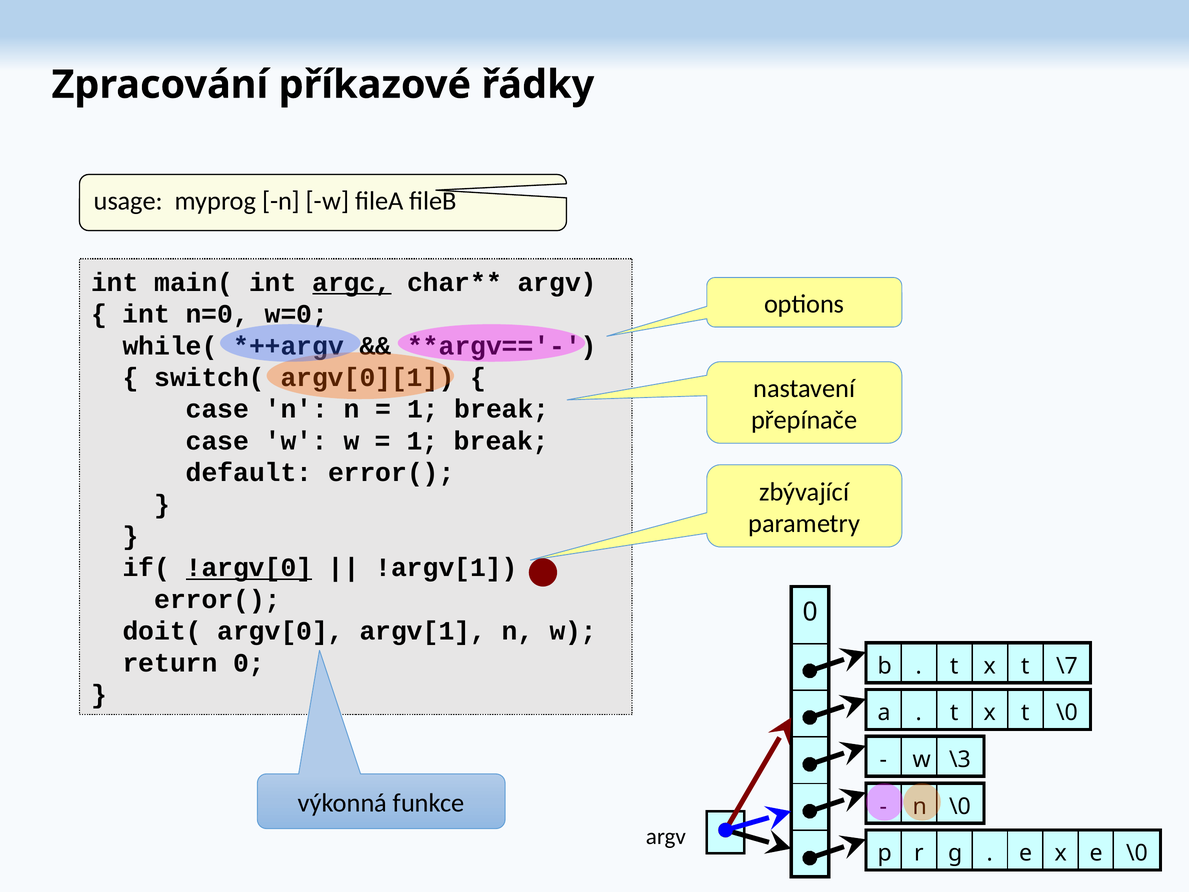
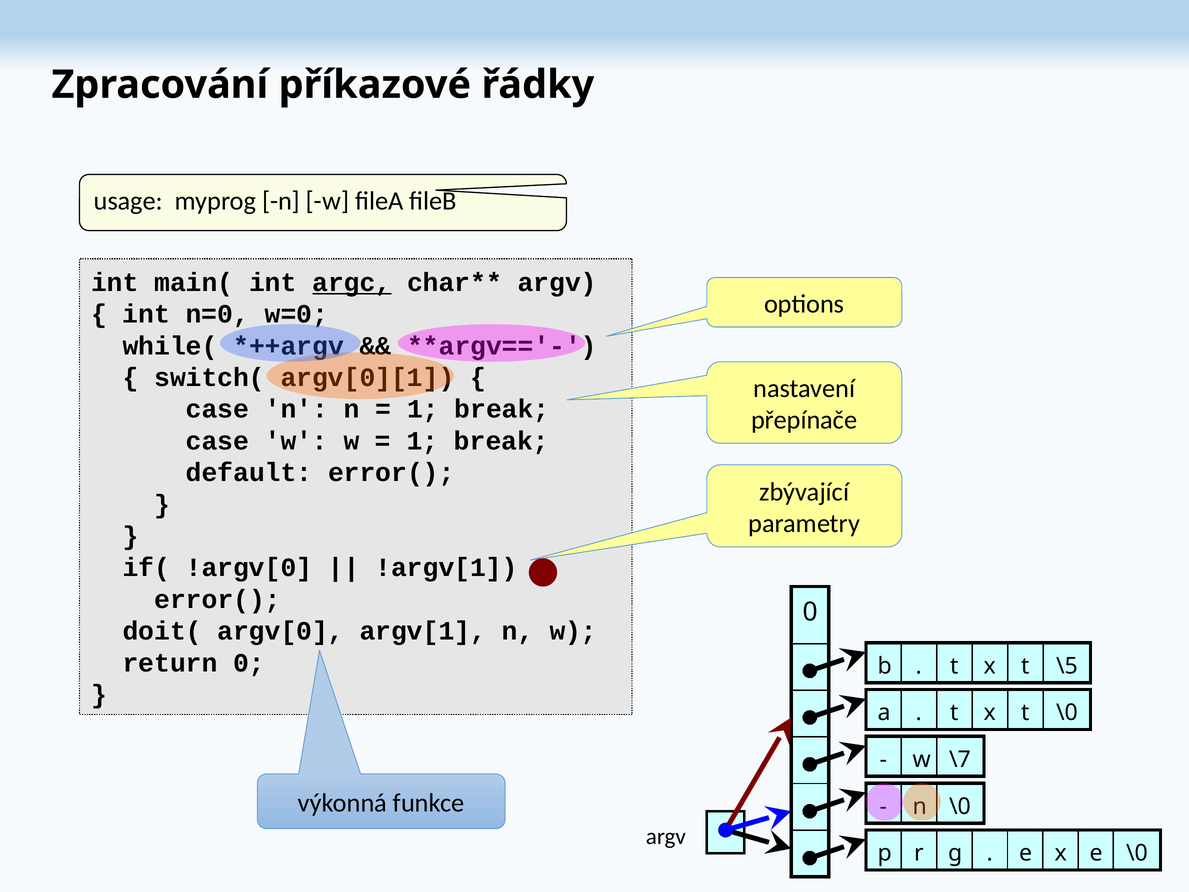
!argv[0 underline: present -> none (249, 568)
\7: \7 -> \5 (1067, 666)
\3: \3 -> \7 (960, 759)
